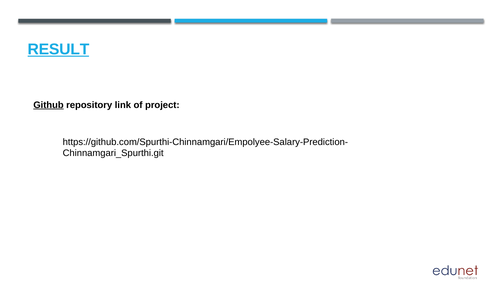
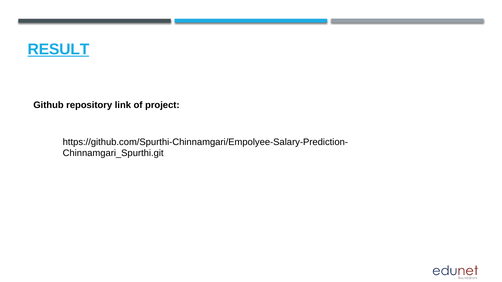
Github underline: present -> none (48, 105)
